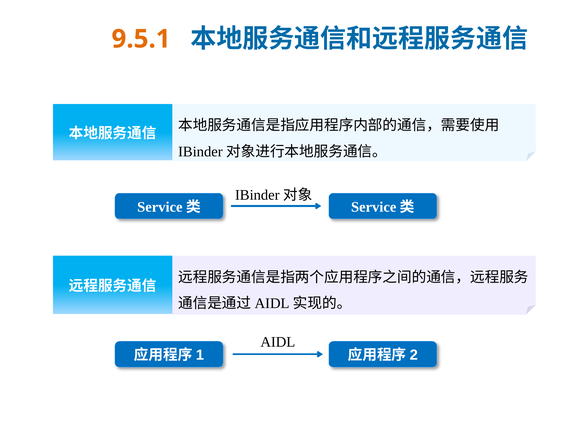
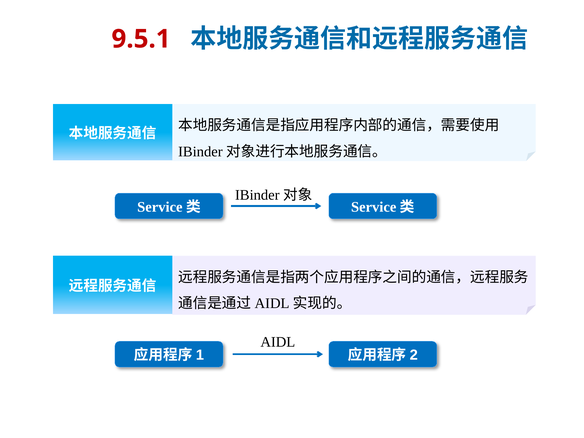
9.5.1 colour: orange -> red (141, 39)
